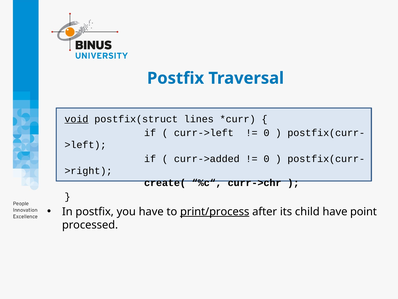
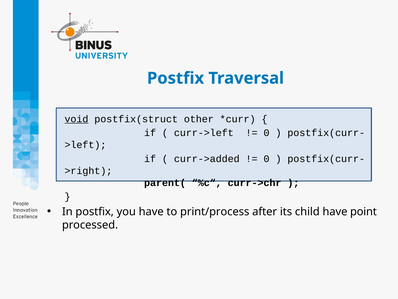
lines: lines -> other (199, 119)
create(: create( -> parent( (165, 182)
print/process underline: present -> none (215, 211)
